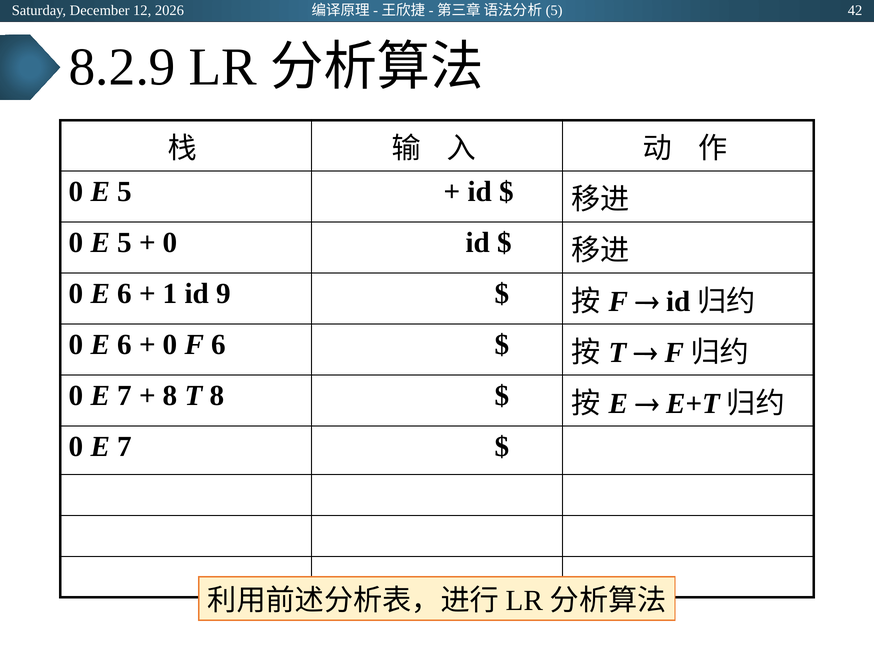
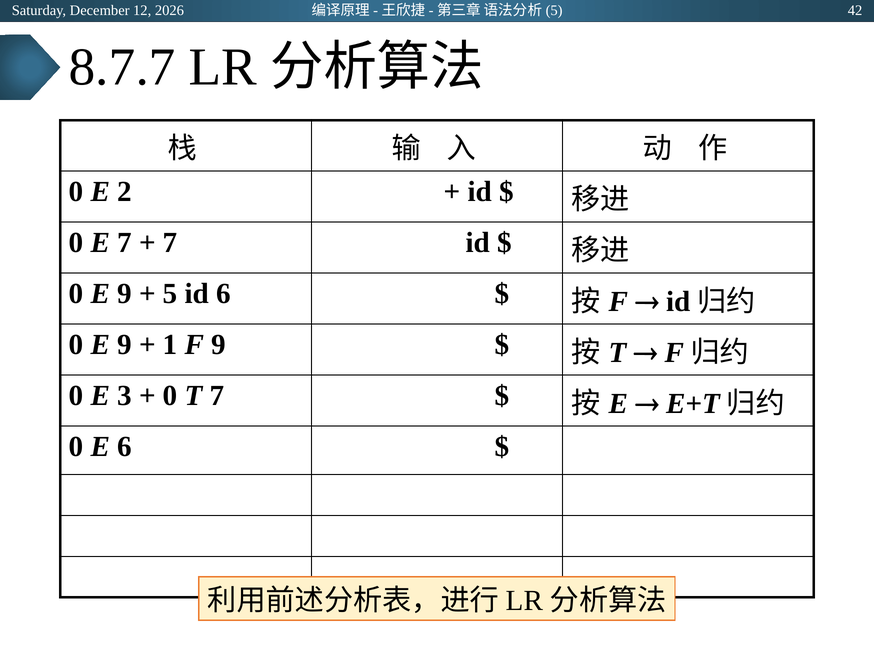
8.2.9: 8.2.9 -> 8.7.7 (122, 67)
5: 5 -> 2 (125, 192)
5: 5 -> 7 (125, 243)
0: 0 -> 7 (170, 243)
6: 6 -> 9 (125, 294)
1: 1 -> 5 (170, 294)
id 9: 9 -> 6 (224, 294)
6: 6 -> 9 (125, 345)
0: 0 -> 1 (170, 345)
F 6: 6 -> 9 (219, 345)
7: 7 -> 3 (125, 396)
8: 8 -> 0 (170, 396)
T 8: 8 -> 7 (217, 396)
7: 7 -> 6 (125, 447)
